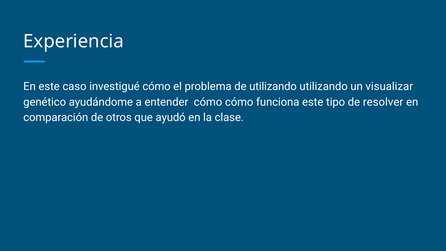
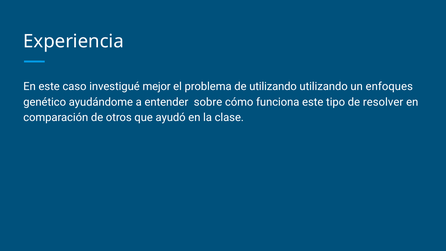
investigué cómo: cómo -> mejor (157, 87)
visualizar: visualizar -> enfoques (389, 87)
entender cómo: cómo -> sobre (208, 102)
